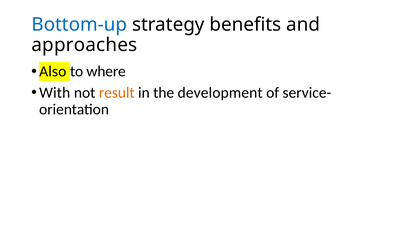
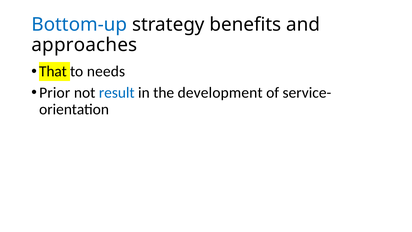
Also: Also -> That (53, 71)
where: where -> needs (106, 71)
With: With -> Prior (55, 92)
result colour: orange -> blue (117, 92)
